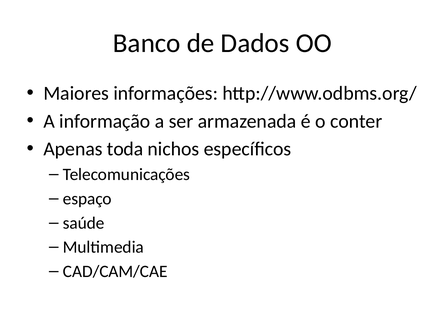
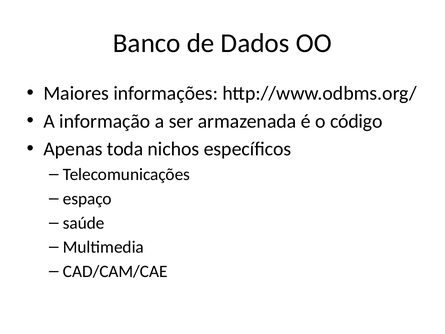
conter: conter -> código (356, 121)
